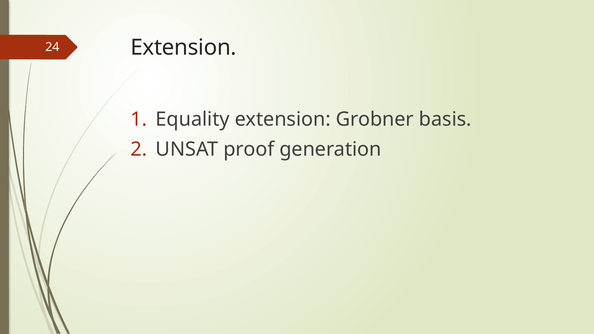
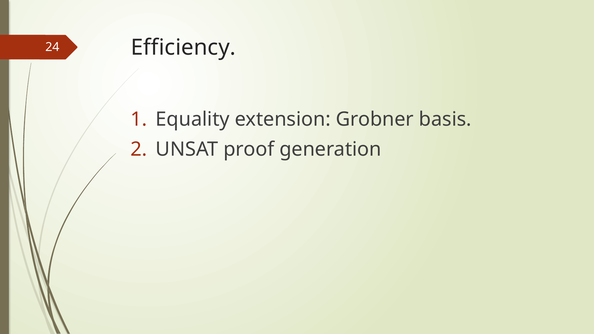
24 Extension: Extension -> Efficiency (183, 48)
